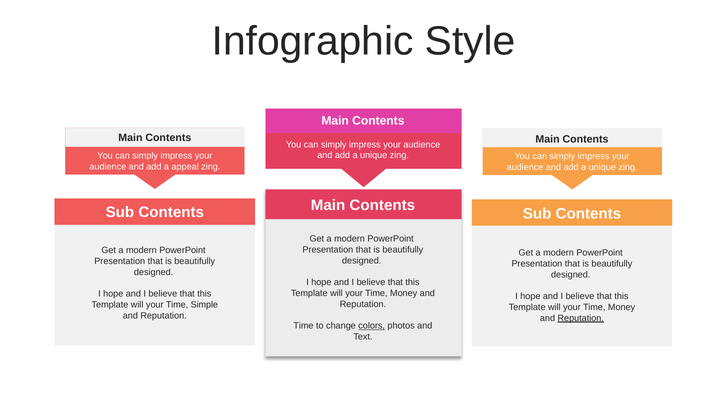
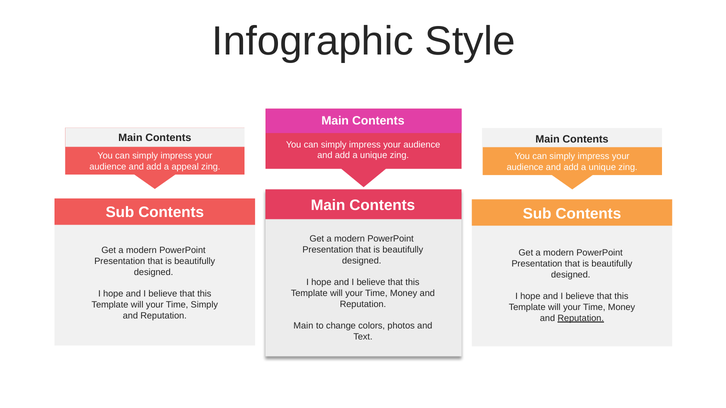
Time Simple: Simple -> Simply (204, 305)
Time: Time -> Main (303, 326)
colors underline: present -> none (372, 326)
